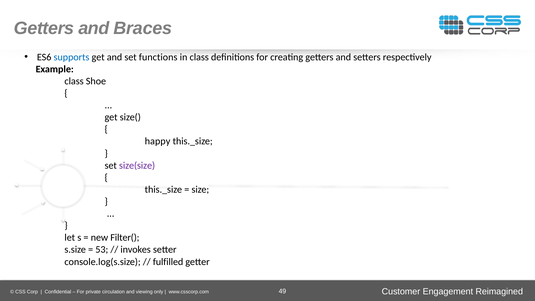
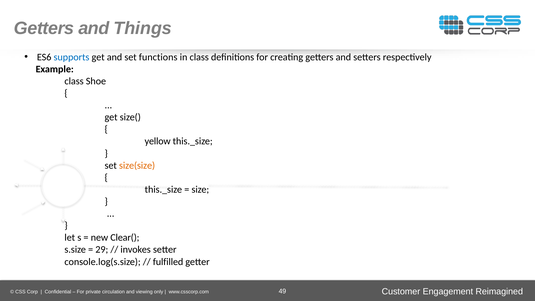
Braces: Braces -> Things (143, 28)
happy: happy -> yellow (158, 141)
size(size colour: purple -> orange (137, 165)
Filter(: Filter( -> Clear( (125, 238)
53: 53 -> 29 (102, 250)
